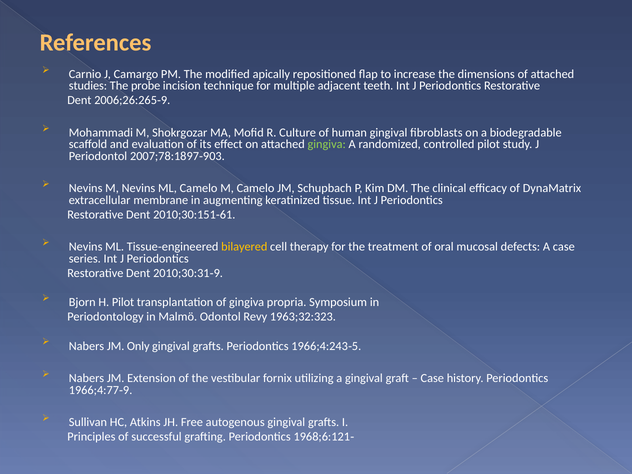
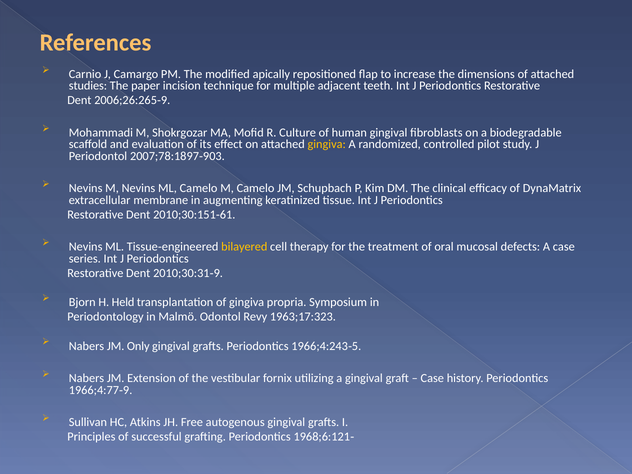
probe: probe -> paper (146, 86)
gingiva colour: light green -> yellow (327, 144)
H Pilot: Pilot -> Held (123, 302)
1963;32:323: 1963;32:323 -> 1963;17:323 (303, 317)
